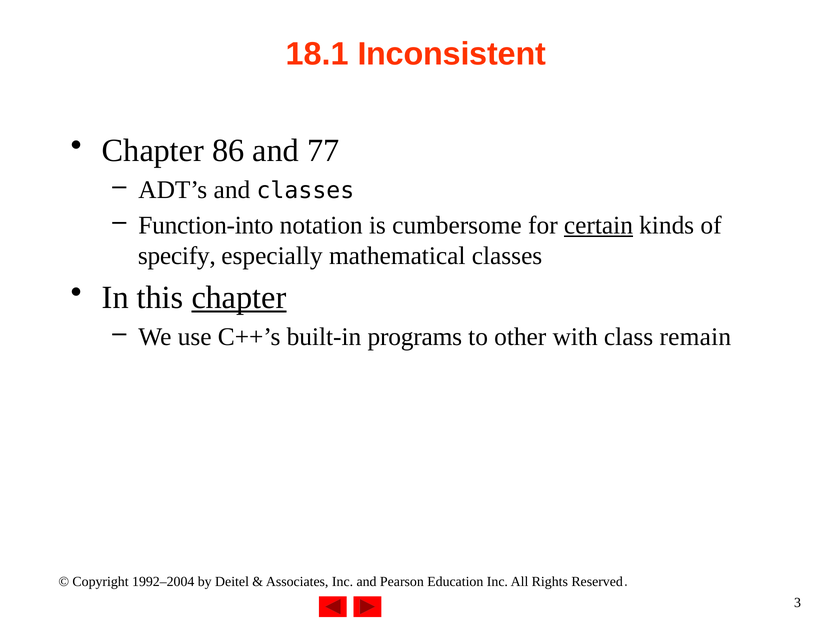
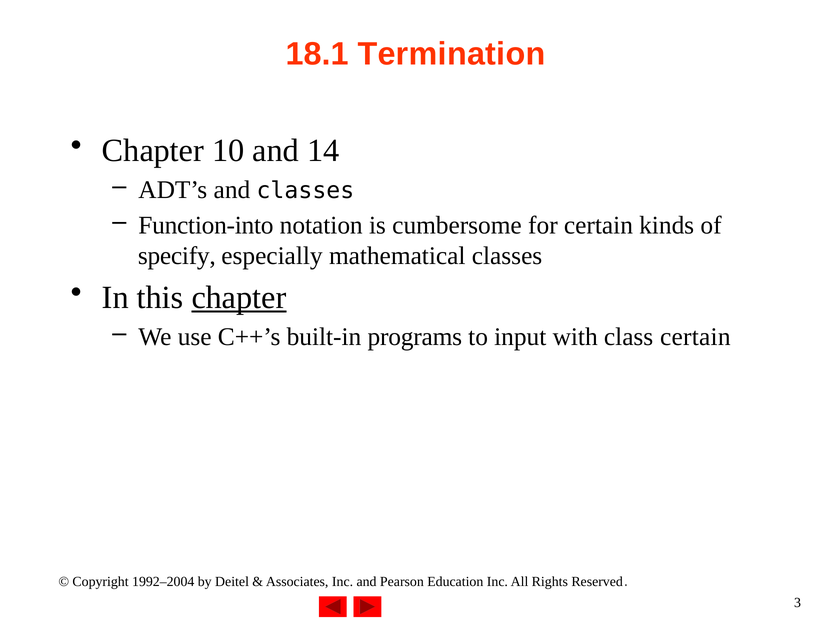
Inconsistent: Inconsistent -> Termination (452, 54)
86: 86 -> 10 (228, 151)
77: 77 -> 14 (323, 151)
certain underline: present -> none (598, 225)
other: other -> input (520, 337)
class remain: remain -> certain (695, 337)
